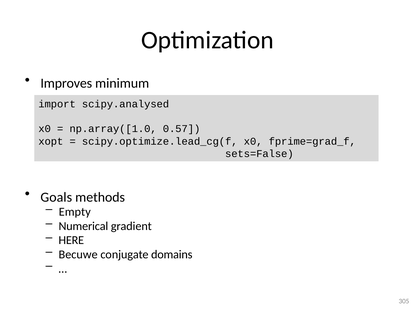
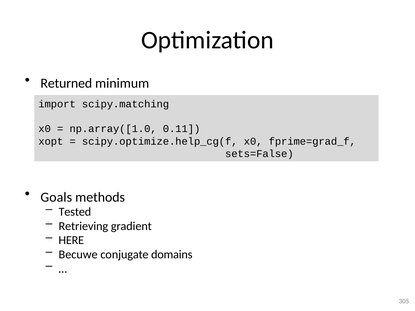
Improves: Improves -> Returned (66, 83)
scipy.analysed: scipy.analysed -> scipy.matching (126, 104)
0.57: 0.57 -> 0.11 (182, 129)
scipy.optimize.lead_cg(f: scipy.optimize.lead_cg(f -> scipy.optimize.help_cg(f (160, 141)
Empty: Empty -> Tested (75, 212)
Numerical: Numerical -> Retrieving (83, 226)
